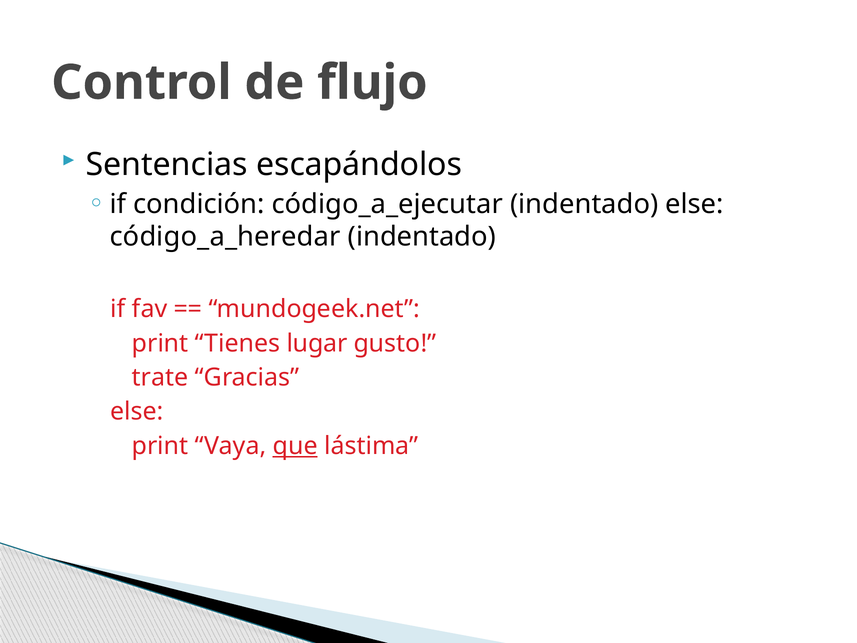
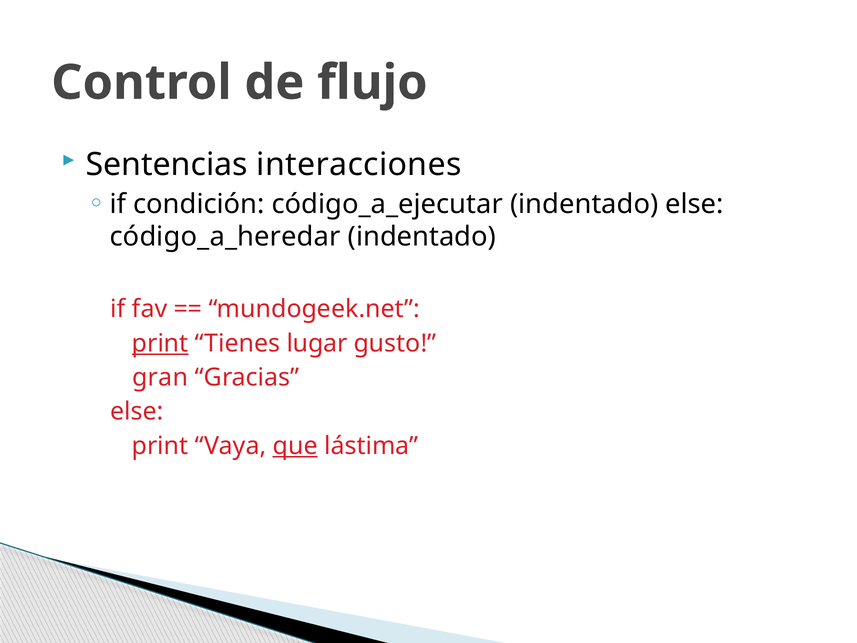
escapándolos: escapándolos -> interacciones (359, 165)
print underline: none -> present (160, 343)
trate: trate -> gran (160, 377)
